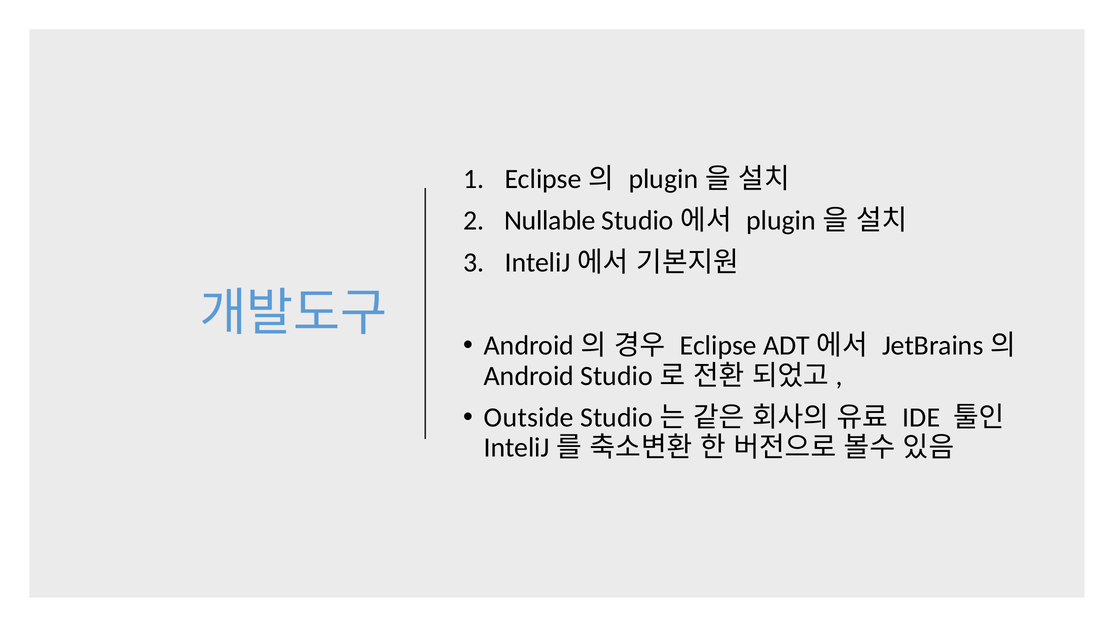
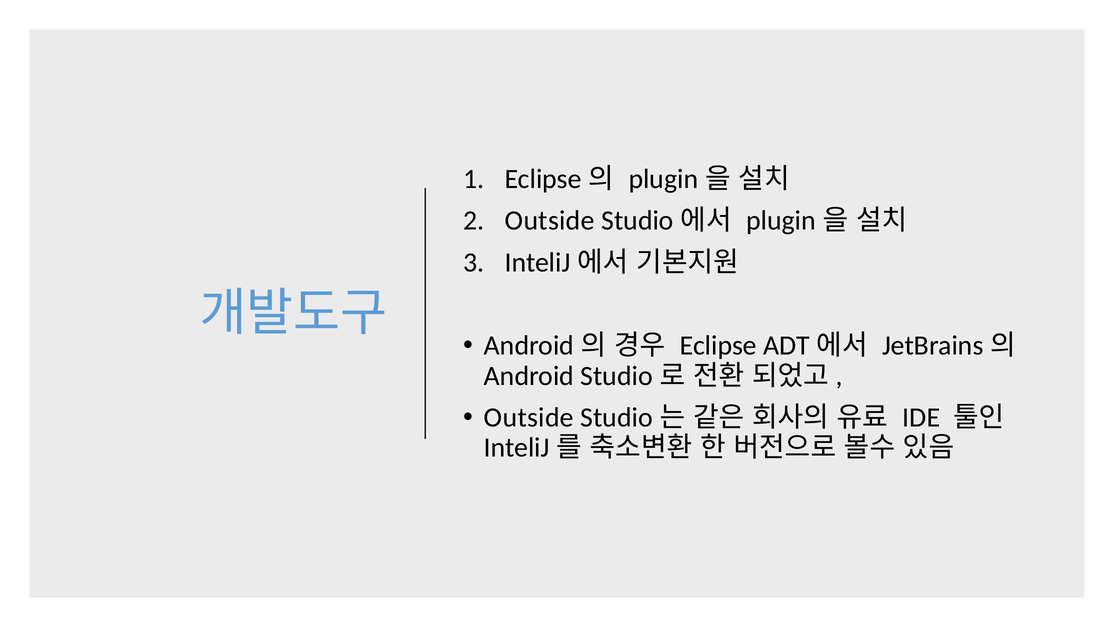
Nullable: Nullable -> Outside (550, 221)
